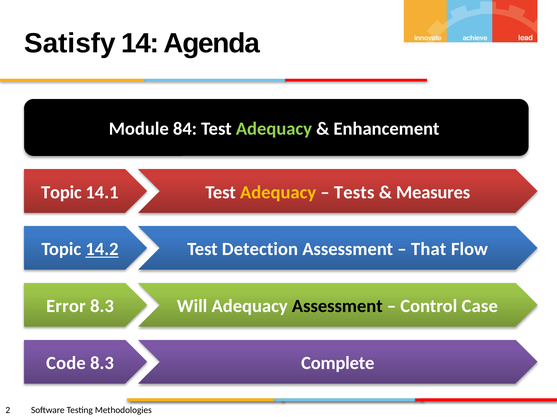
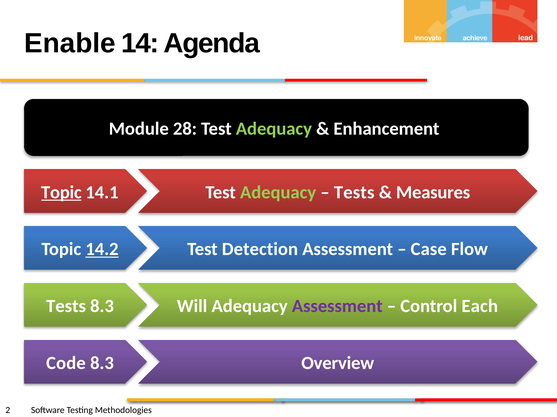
Satisfy: Satisfy -> Enable (70, 43)
84: 84 -> 28 (185, 129)
Topic underline: none -> present (61, 193)
Adequacy colour: yellow -> light green (278, 193)
That: That -> Case (429, 250)
Error: Error -> Tests (66, 307)
Assessment colour: black -> purple (337, 307)
Case: Case -> Each (480, 307)
Complete: Complete -> Overview (338, 364)
